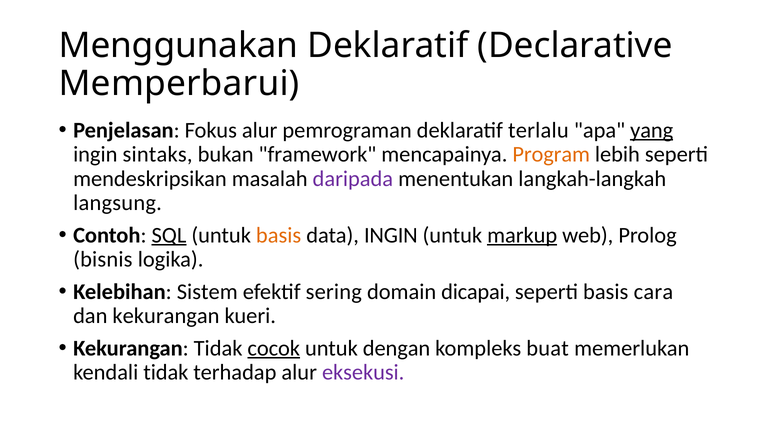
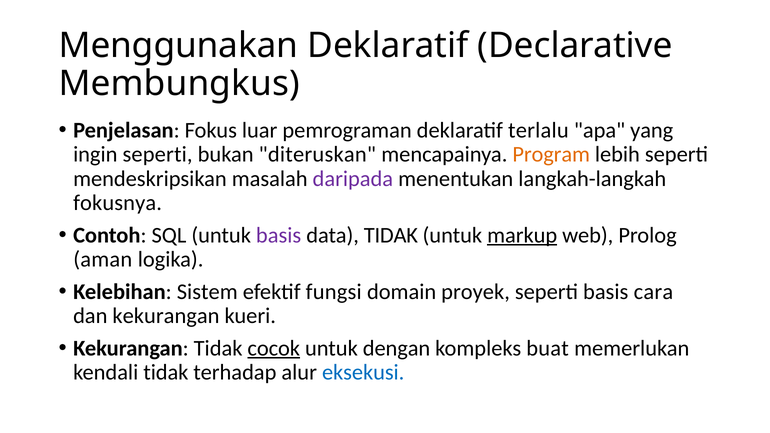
Memperbarui: Memperbarui -> Membungkus (179, 84)
Fokus alur: alur -> luar (260, 130)
yang underline: present -> none (652, 130)
ingin sintaks: sintaks -> seperti (158, 154)
framework: framework -> diteruskan (317, 154)
langsung: langsung -> fokusnya (118, 203)
SQL underline: present -> none (169, 235)
basis colour: orange -> purple (279, 235)
data INGIN: INGIN -> TIDAK (391, 235)
bisnis: bisnis -> aman (103, 260)
sering: sering -> fungsi (334, 292)
dicapai: dicapai -> proyek (476, 292)
eksekusi colour: purple -> blue (363, 373)
